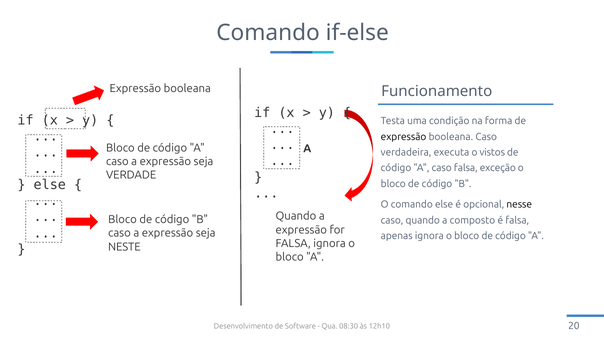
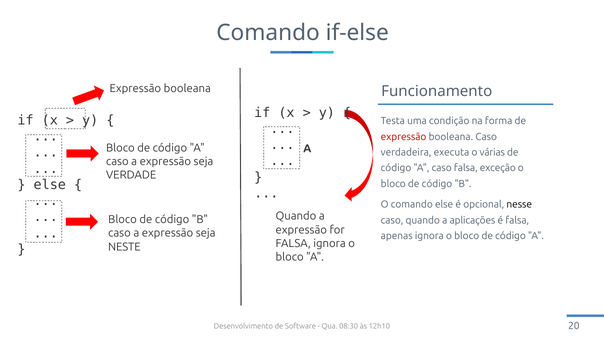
expressão colour: black -> red (404, 137)
vistos: vistos -> várias (492, 152)
composto: composto -> aplicações (473, 220)
